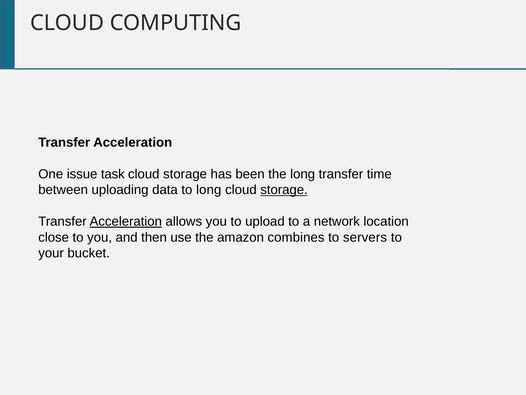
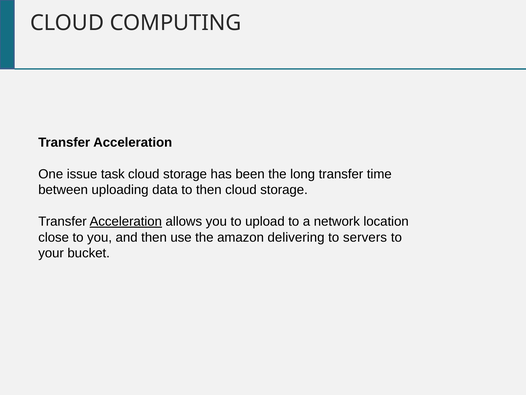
to long: long -> then (209, 190)
storage underline: present -> none (284, 190)
combines: combines -> delivering (296, 237)
